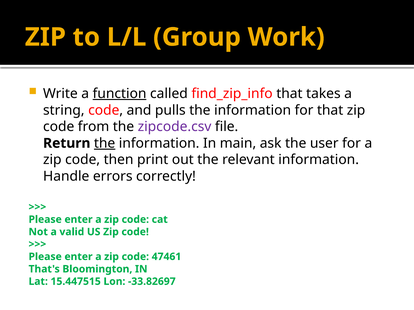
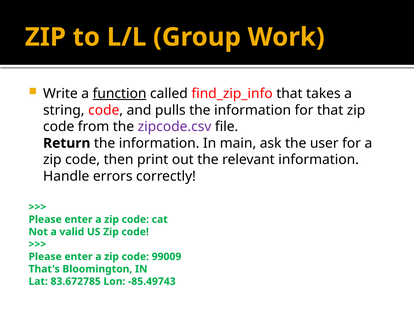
the underline: present -> none (105, 143)
47461: 47461 -> 99009 (166, 257)
15.447515: 15.447515 -> 83.672785 (76, 282)
-33.82697: -33.82697 -> -85.49743 (152, 282)
